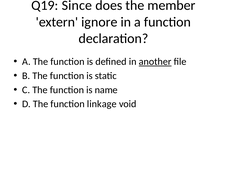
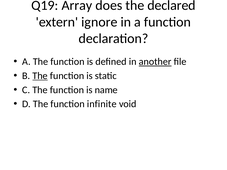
Since: Since -> Array (77, 5)
member: member -> declared (172, 5)
The underline: none -> present (40, 76)
linkage: linkage -> infinite (102, 104)
